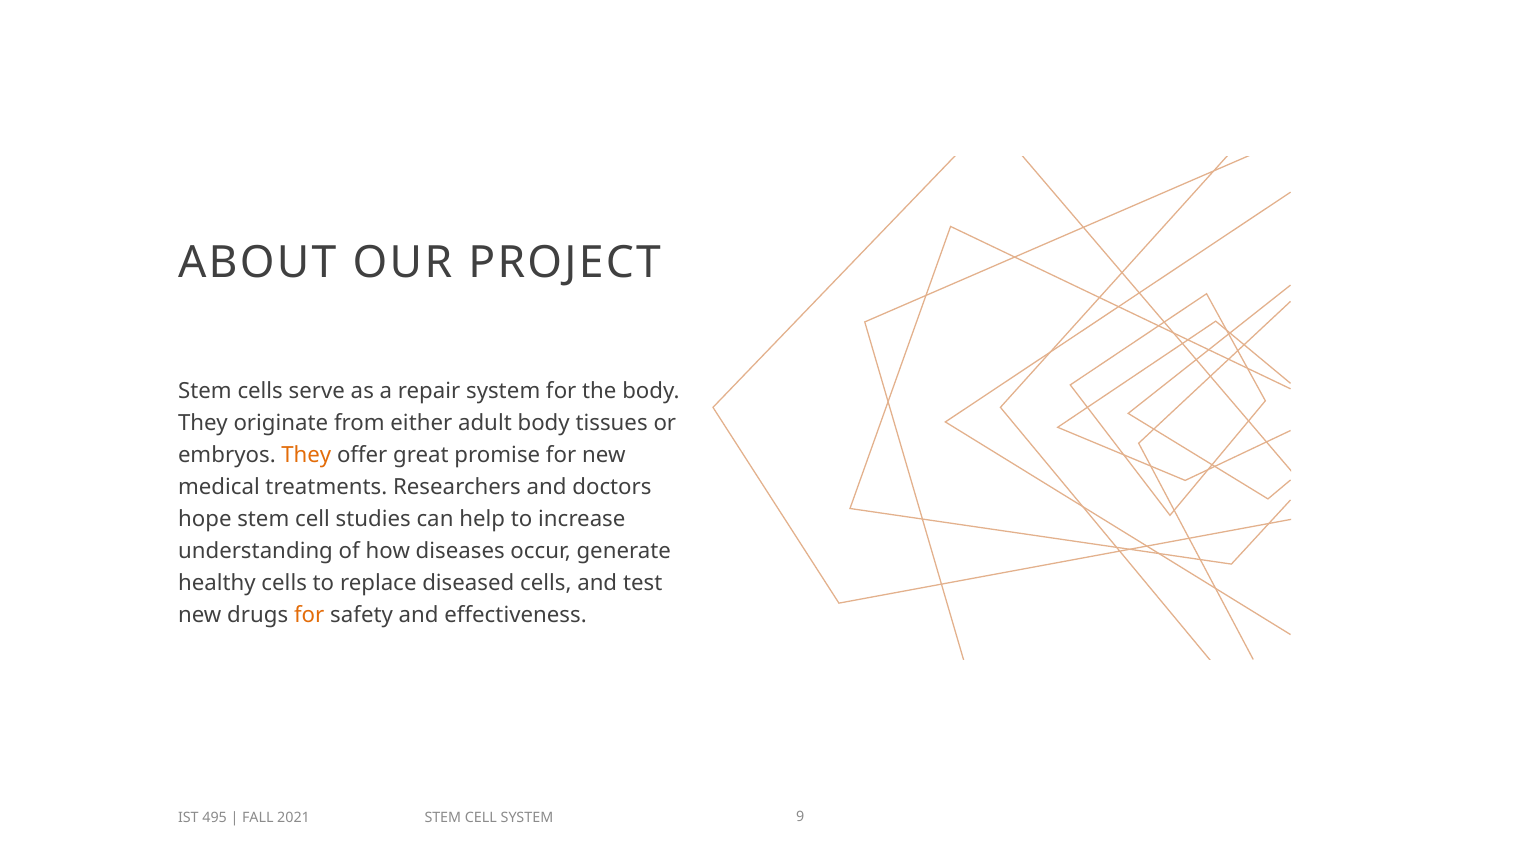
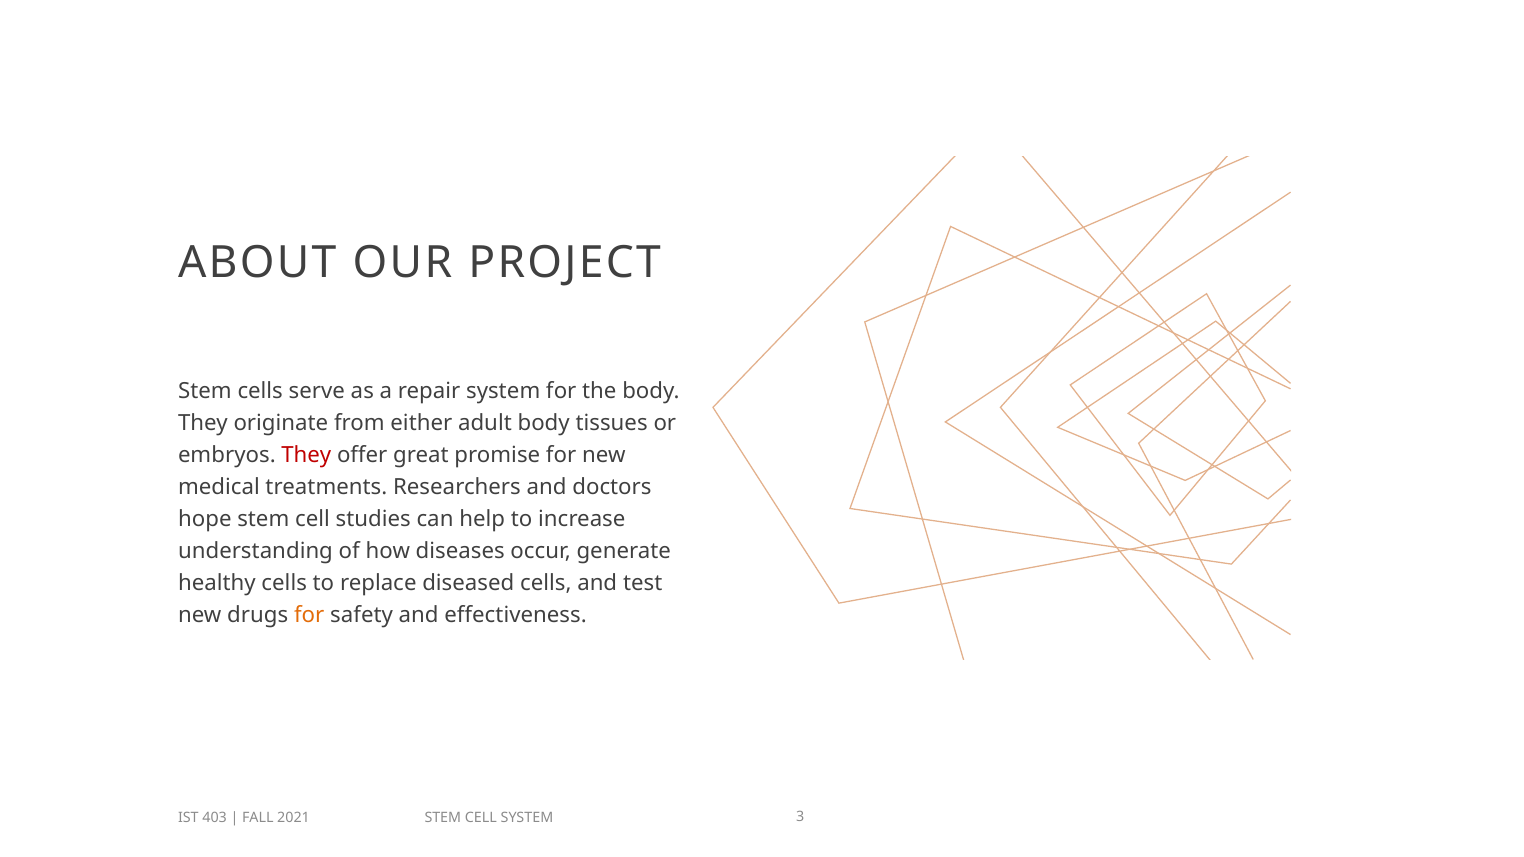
They colour: orange -> red (306, 456)
495: 495 -> 403 (215, 818)
9: 9 -> 3 (800, 817)
